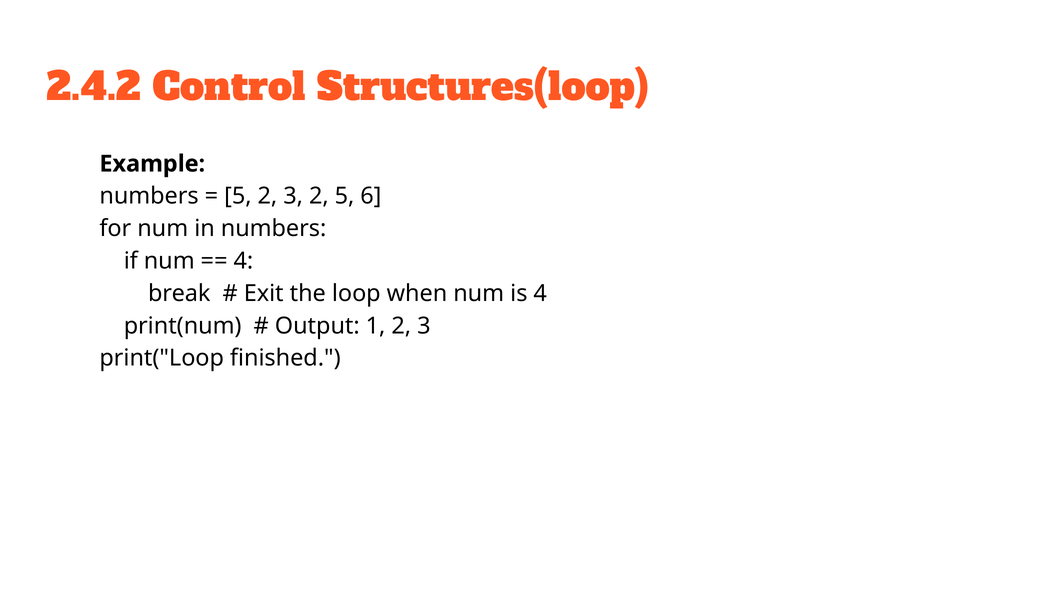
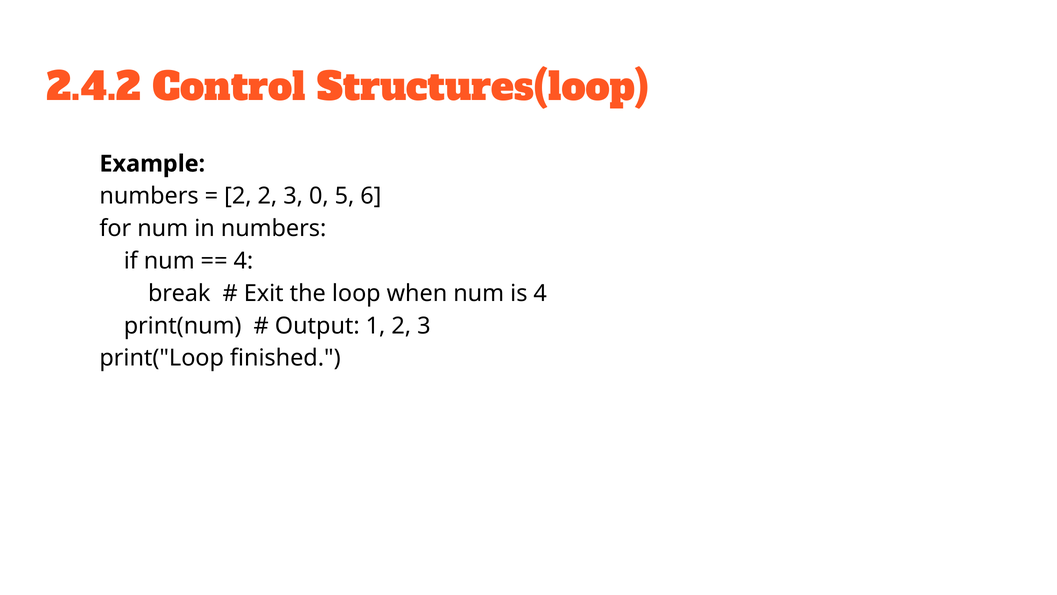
5: 5 -> 2 (238, 196)
3 2: 2 -> 0 (319, 196)
